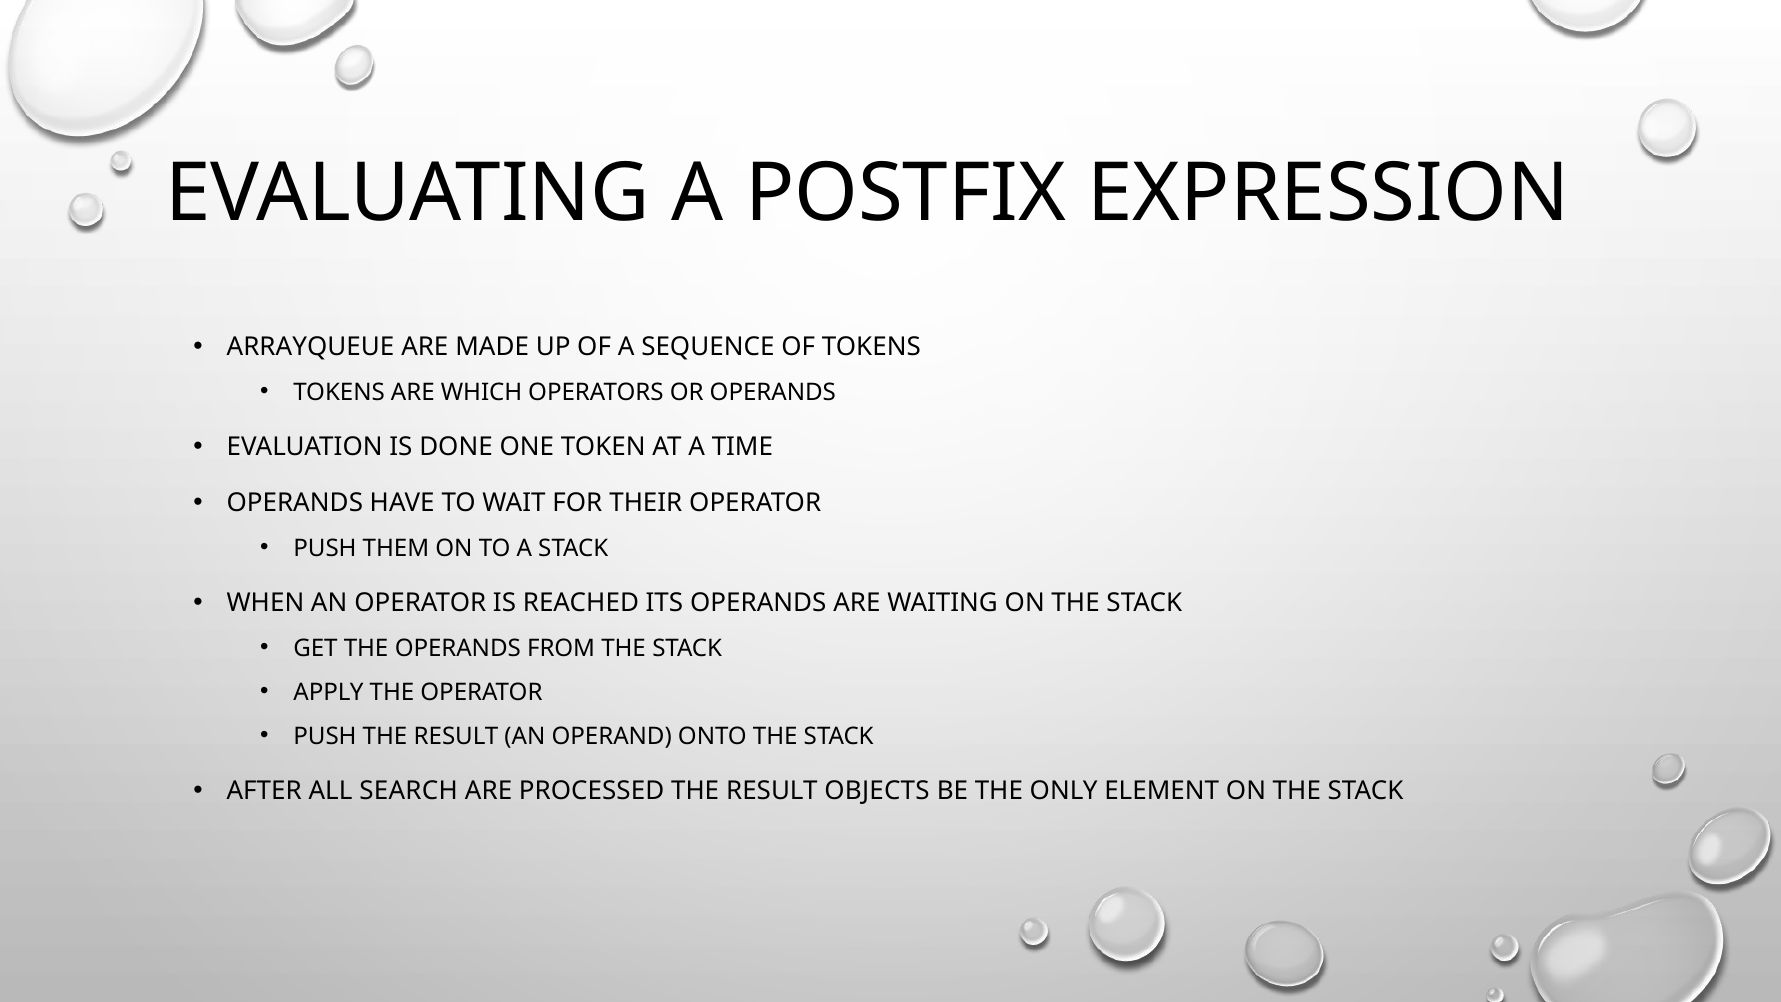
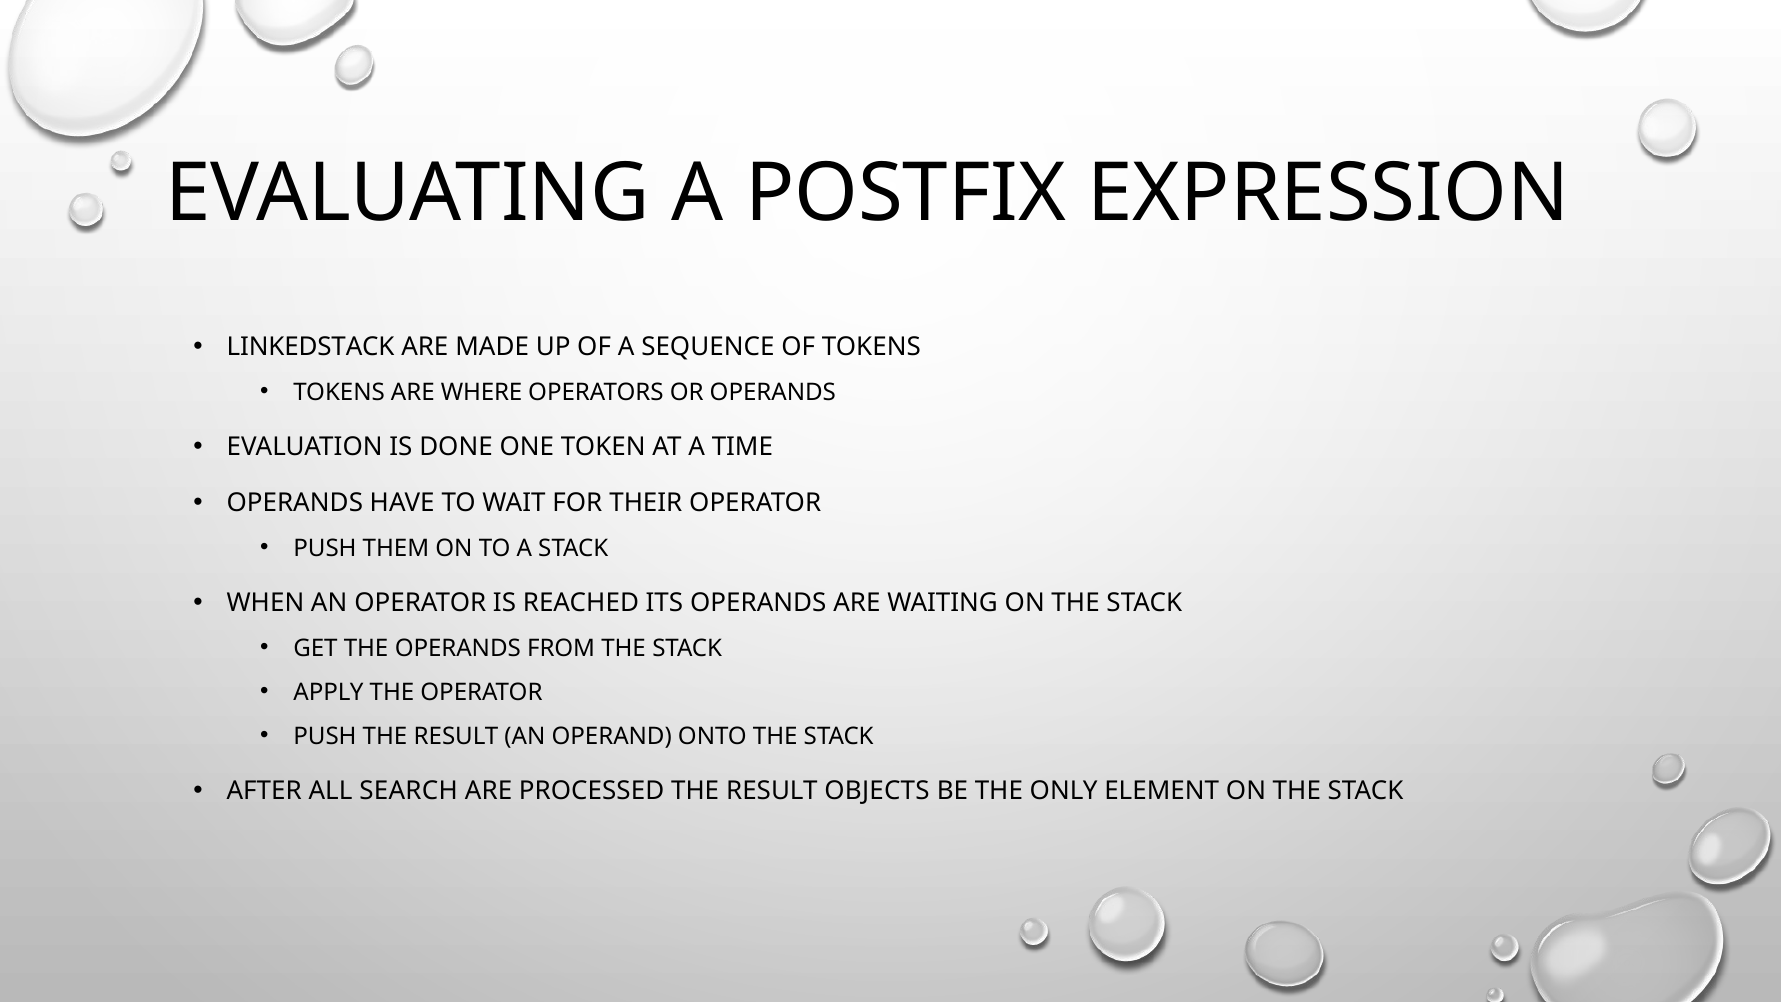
ARRAYQUEUE: ARRAYQUEUE -> LINKEDSTACK (311, 347)
WHICH: WHICH -> WHERE (482, 392)
